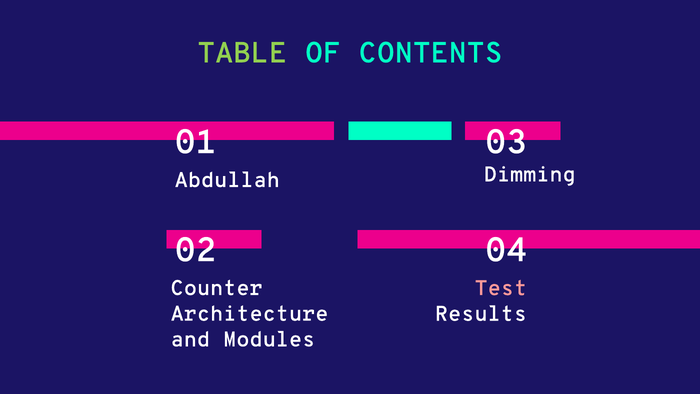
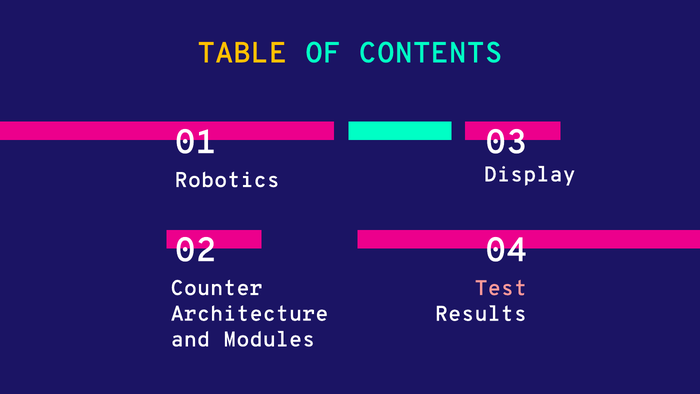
TABLE colour: light green -> yellow (242, 53)
Dimming: Dimming -> Display (530, 174)
Abdullah: Abdullah -> Robotics (227, 180)
